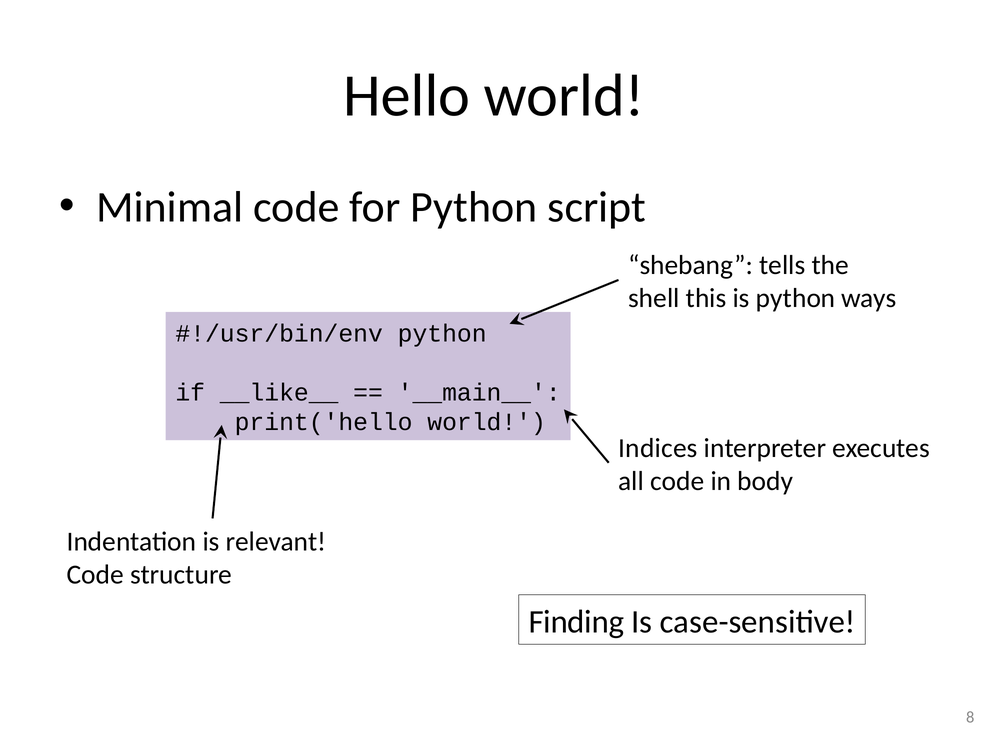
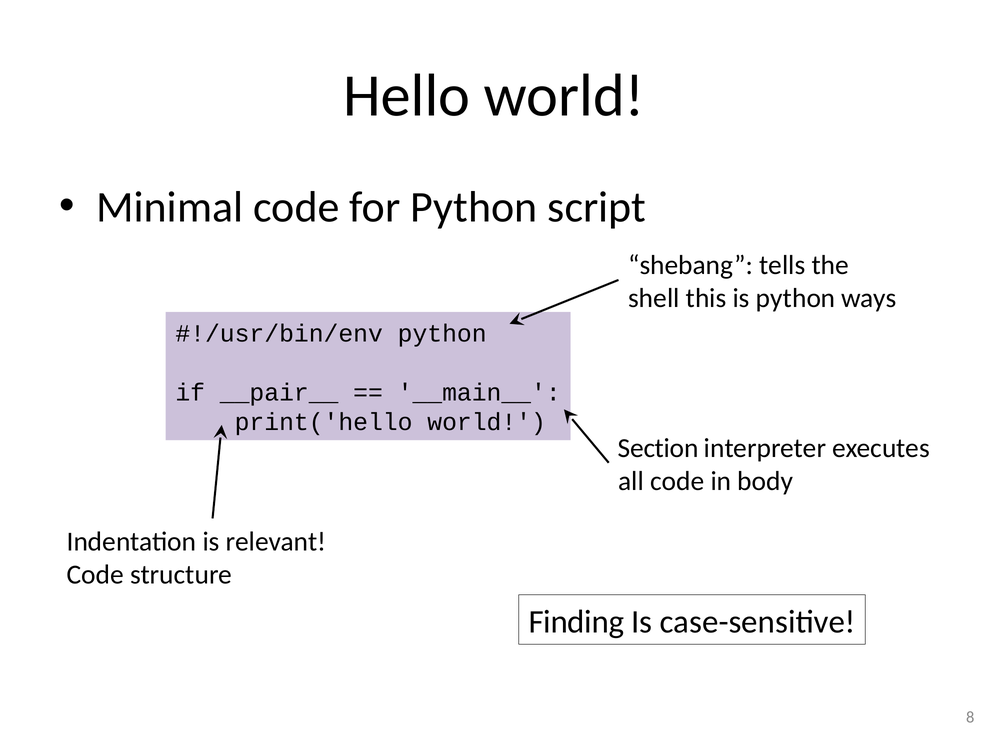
__like__: __like__ -> __pair__ (279, 393)
Indices: Indices -> Section (658, 448)
